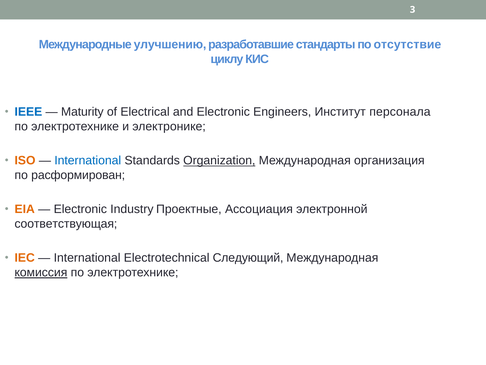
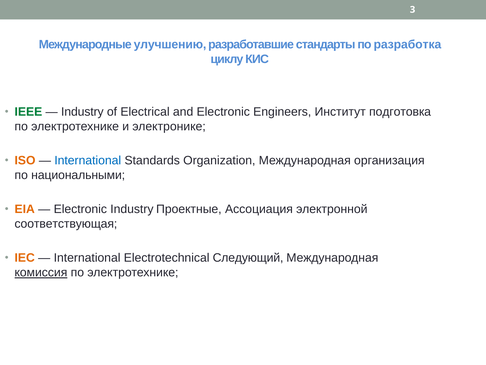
отсутствие: отсутствие -> разработка (407, 45)
IEEE colour: blue -> green (28, 112)
Maturity: Maturity -> Industry (82, 112)
персонала: персонала -> подготовка (400, 112)
Organization underline: present -> none (219, 160)
расформирован: расформирован -> национальными (78, 175)
